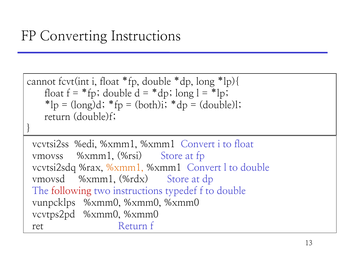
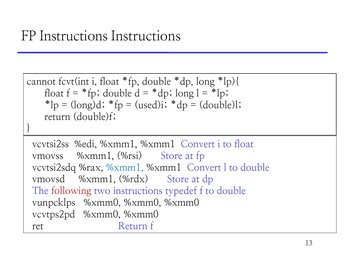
FP Converting: Converting -> Instructions (74, 36)
both)i: both)i -> used)i (151, 105)
%xmm1 colour: orange -> blue (125, 168)
